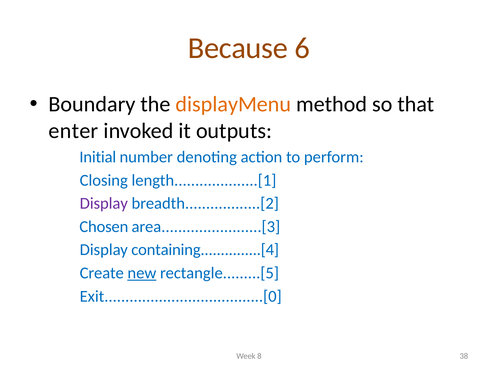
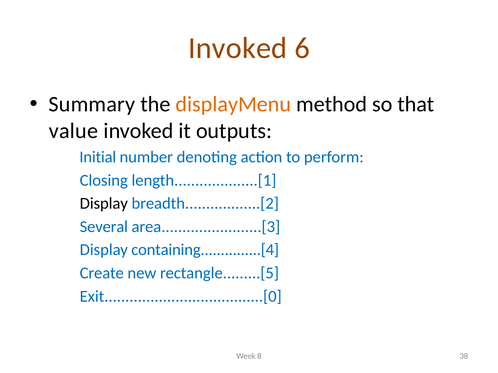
Because: Because -> Invoked (238, 48)
Boundary: Boundary -> Summary (92, 104)
enter: enter -> value (73, 131)
Display colour: purple -> black (104, 204)
Chosen: Chosen -> Several (104, 227)
new underline: present -> none (142, 273)
